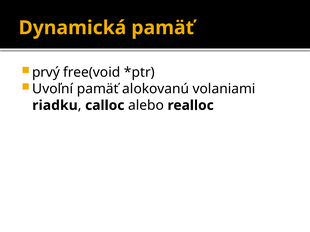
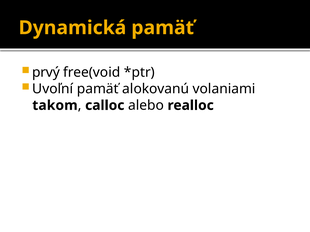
riadku: riadku -> takom (55, 106)
